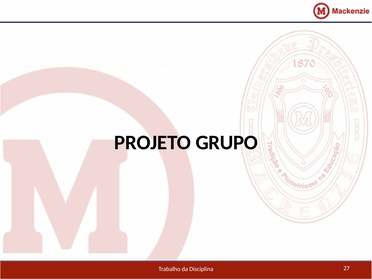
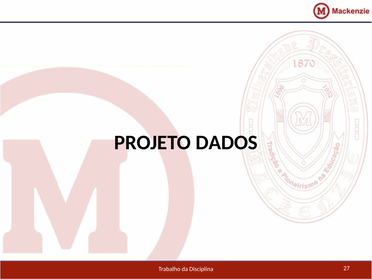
GRUPO: GRUPO -> DADOS (227, 143)
